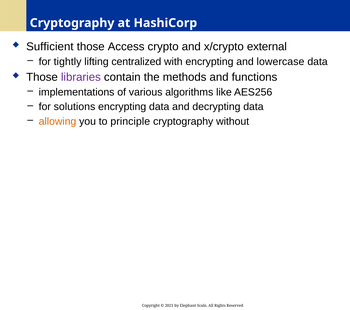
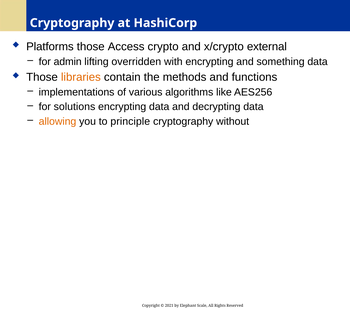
Sufficient: Sufficient -> Platforms (50, 47)
tightly: tightly -> admin (68, 62)
centralized: centralized -> overridden (136, 62)
lowercase: lowercase -> something (281, 62)
libraries colour: purple -> orange (81, 77)
